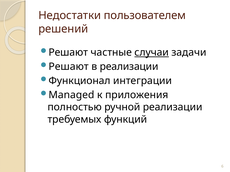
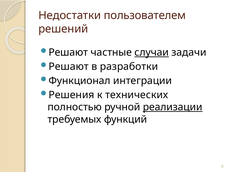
в реализации: реализации -> разработки (129, 67)
Managed: Managed -> Решения (71, 95)
приложения: приложения -> технических (137, 95)
реализации underline: none -> present (173, 107)
